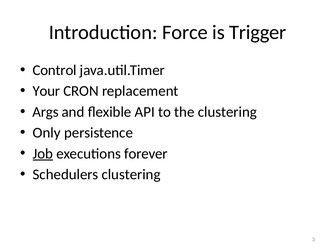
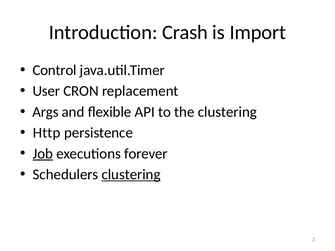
Force: Force -> Crash (185, 32)
Trigger: Trigger -> Import (258, 32)
Your: Your -> User (46, 91)
Only: Only -> Http (47, 133)
clustering underline: none -> present (131, 175)
